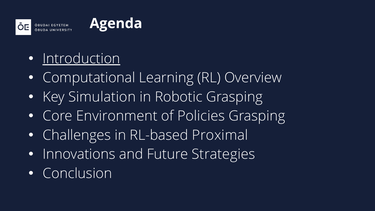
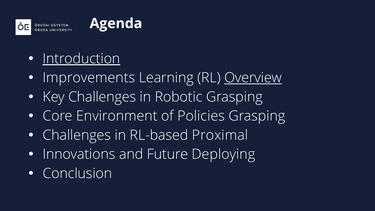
Computational: Computational -> Improvements (89, 78)
Overview underline: none -> present (253, 78)
Key Simulation: Simulation -> Challenges (102, 97)
Strategies: Strategies -> Deploying (223, 154)
